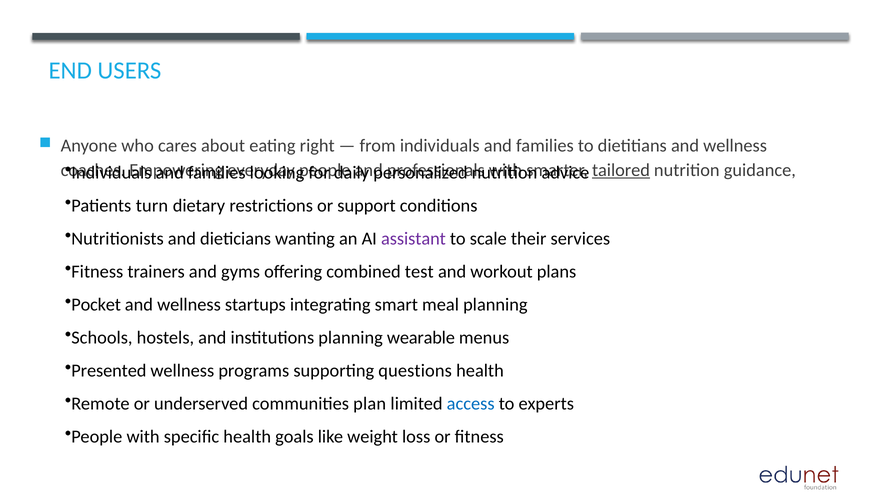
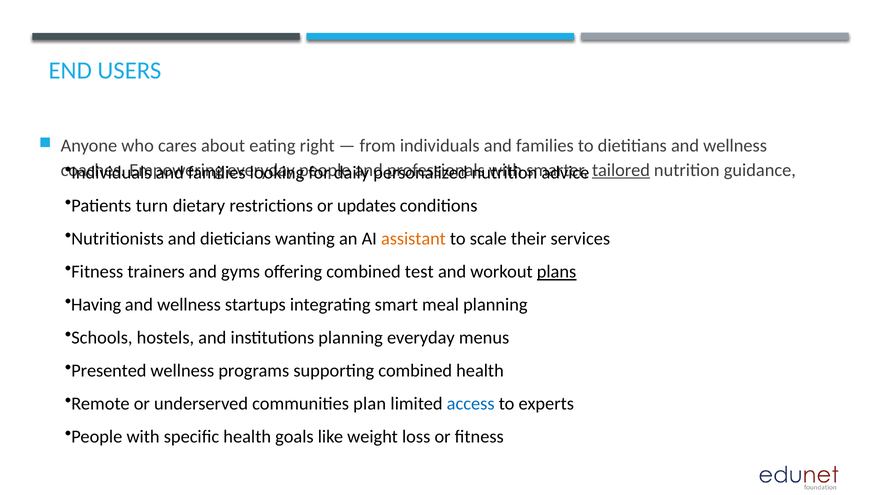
support: support -> updates (367, 206)
assistant colour: purple -> orange (413, 239)
plans underline: none -> present (557, 272)
Pocket: Pocket -> Having (96, 305)
planning wearable: wearable -> everyday (421, 338)
supporting questions: questions -> combined (415, 371)
